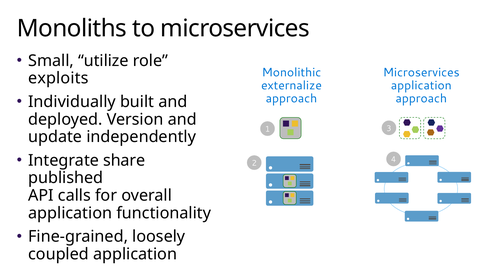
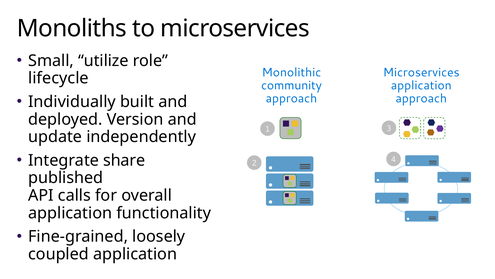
exploits: exploits -> lifecycle (58, 78)
externalize: externalize -> community (292, 85)
